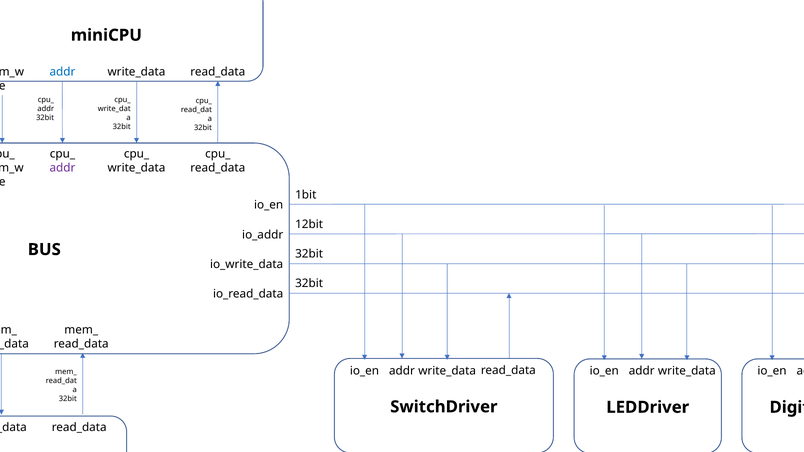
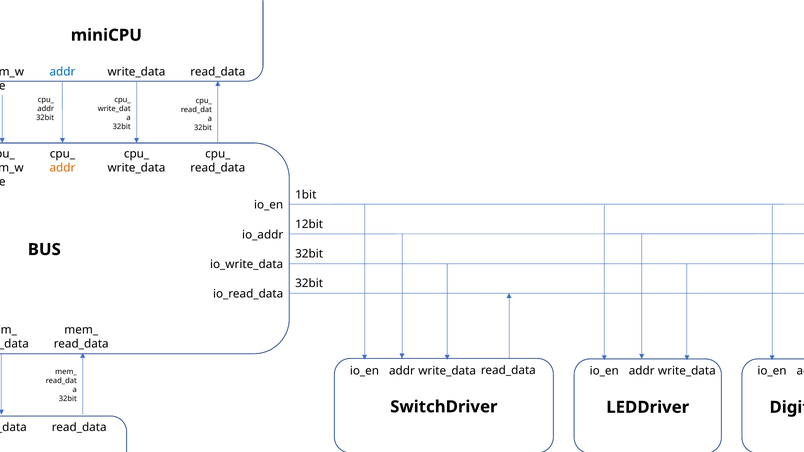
addr colour: purple -> orange (62, 168)
